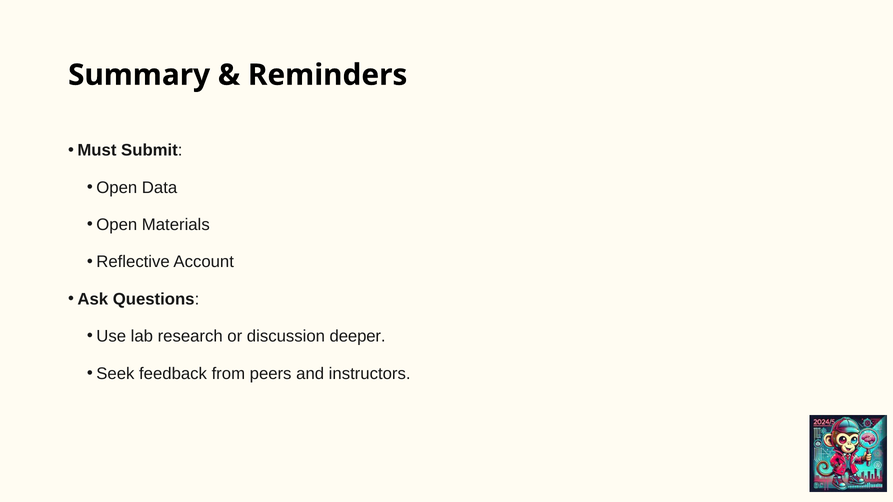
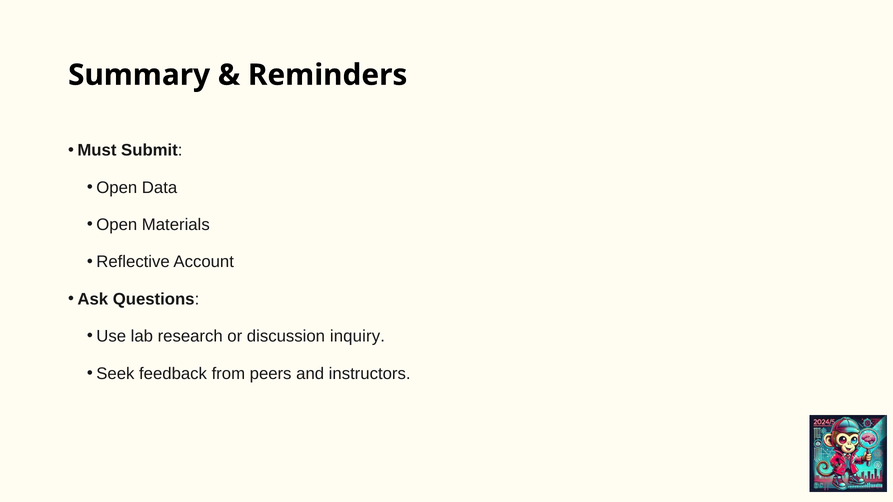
deeper: deeper -> inquiry (357, 337)
